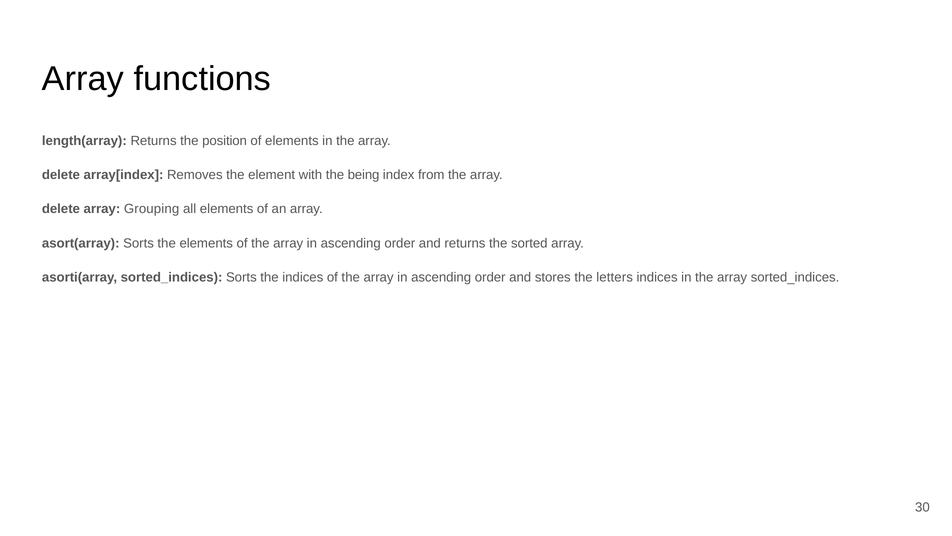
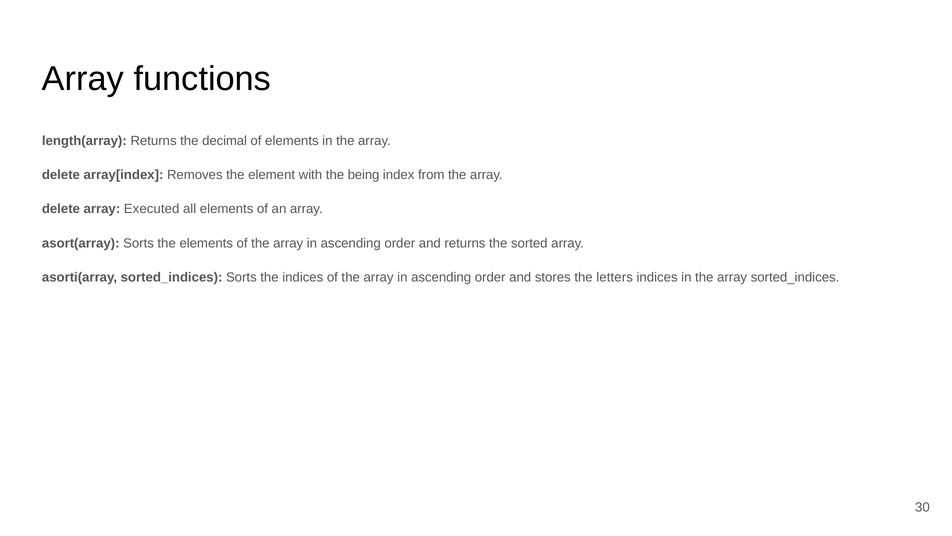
position: position -> decimal (225, 141)
Grouping: Grouping -> Executed (152, 209)
